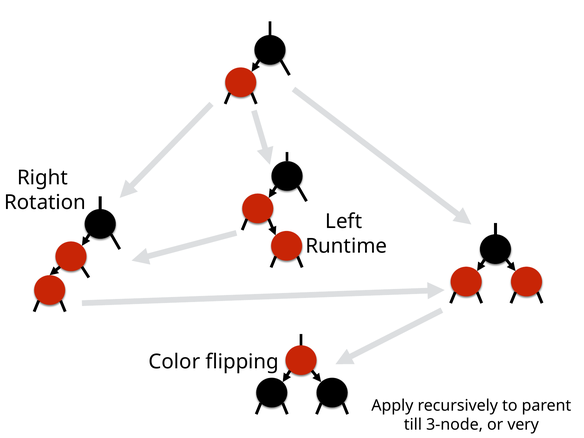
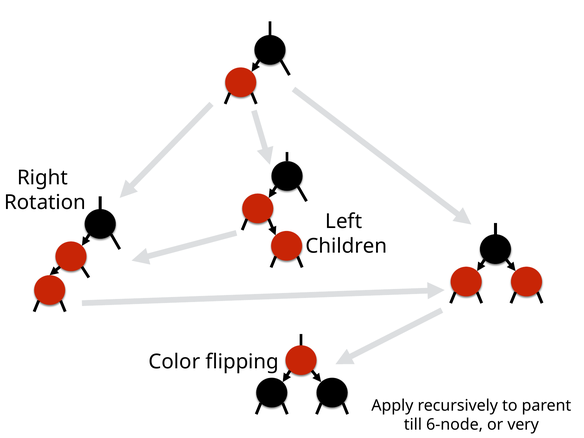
Runtime: Runtime -> Children (346, 246)
3-node: 3-node -> 6-node (455, 425)
